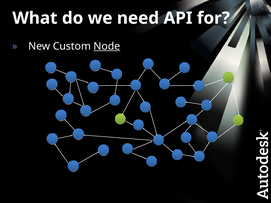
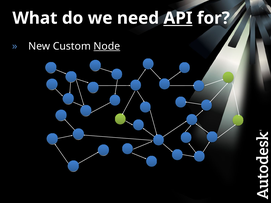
API underline: none -> present (178, 18)
